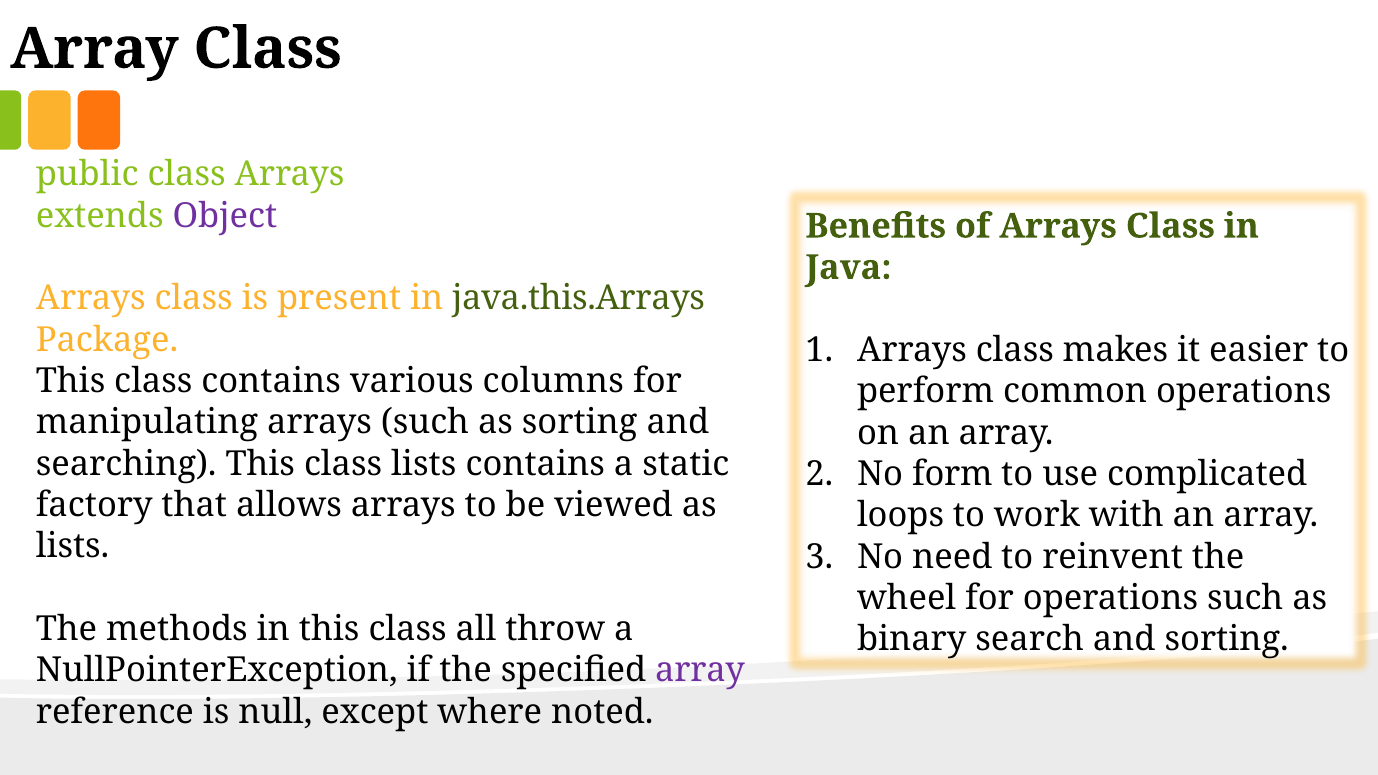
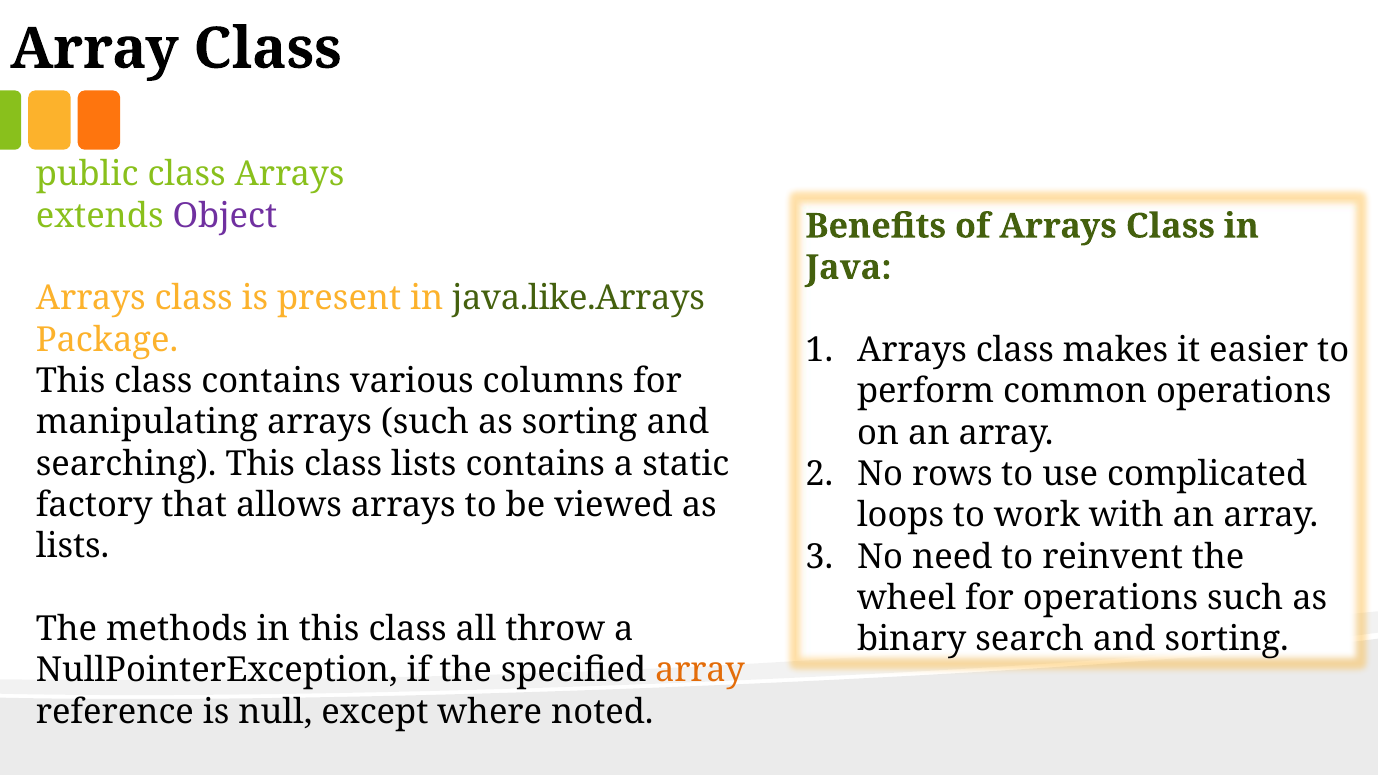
java.this.Arrays: java.this.Arrays -> java.like.Arrays (579, 299)
form: form -> rows (952, 474)
array colour: purple -> orange (700, 671)
